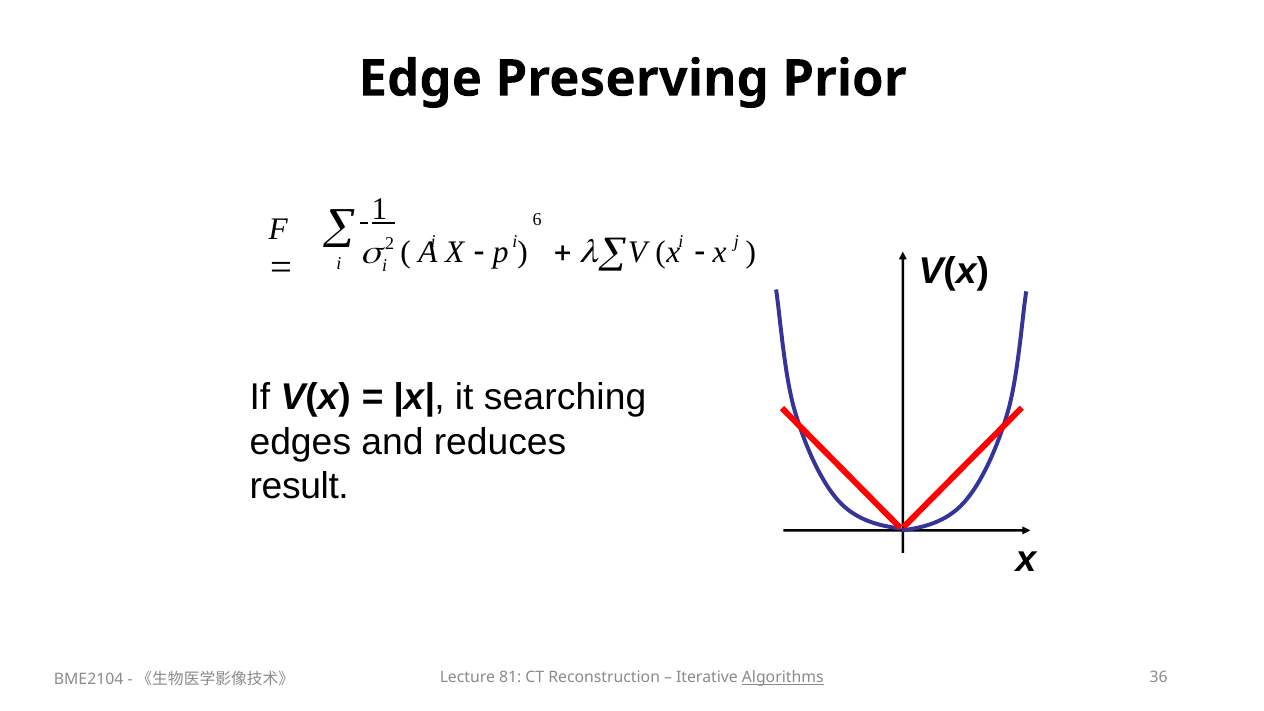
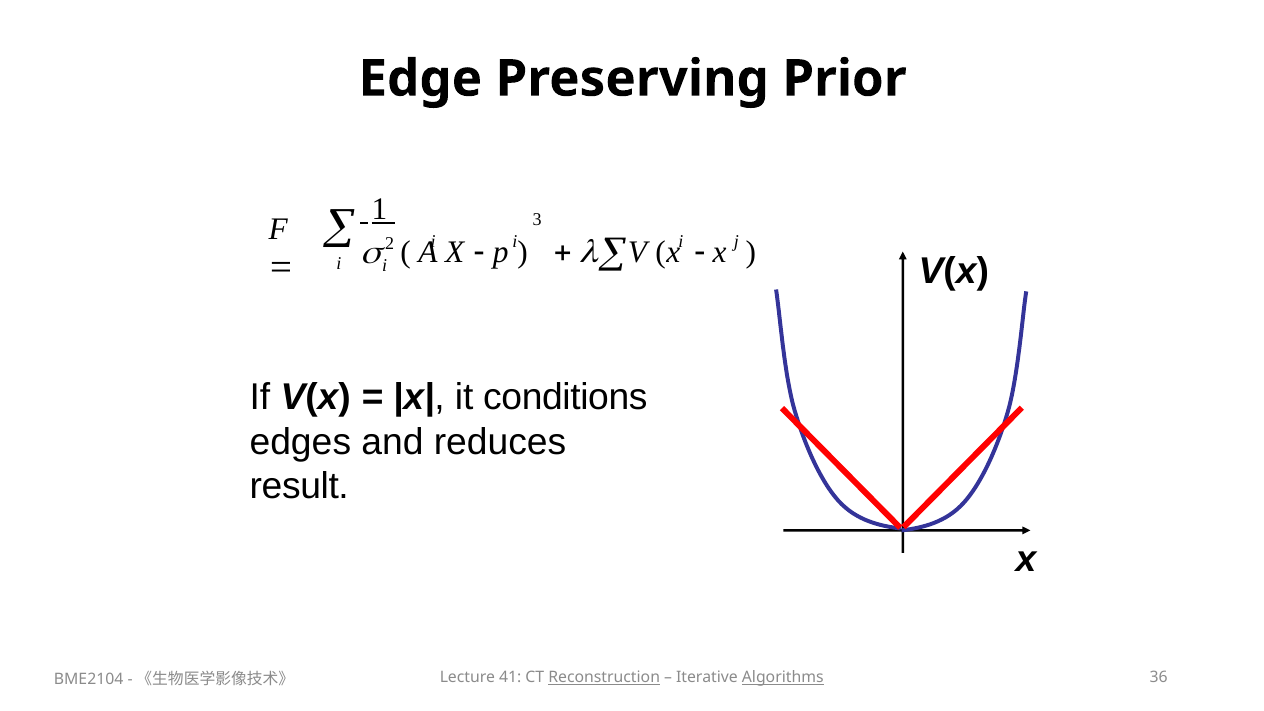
6: 6 -> 3 (537, 219)
searching: searching -> conditions (565, 397)
81: 81 -> 41 (510, 678)
Reconstruction underline: none -> present (604, 678)
